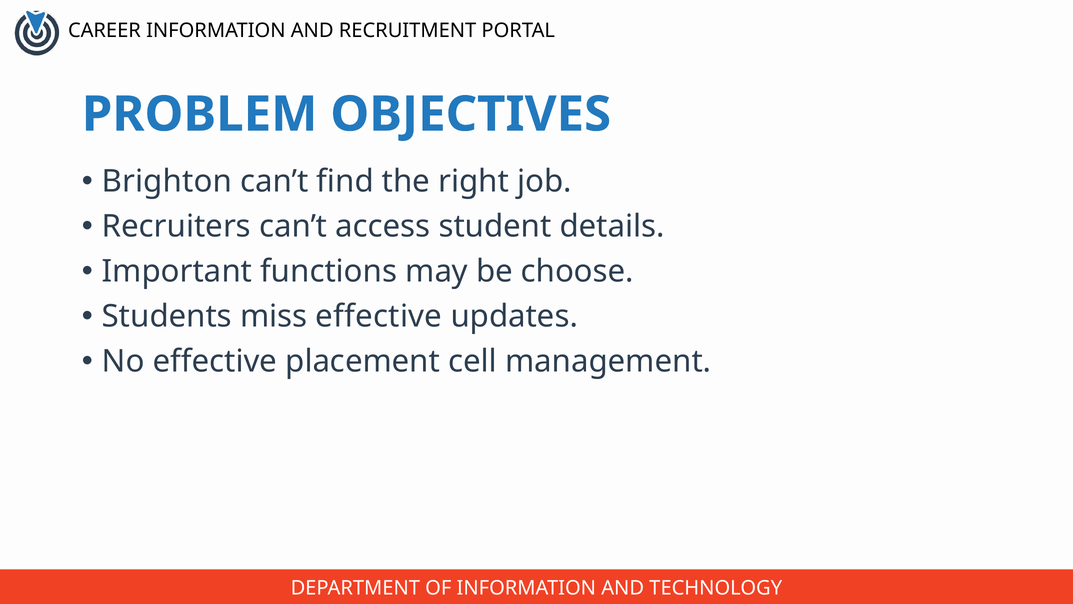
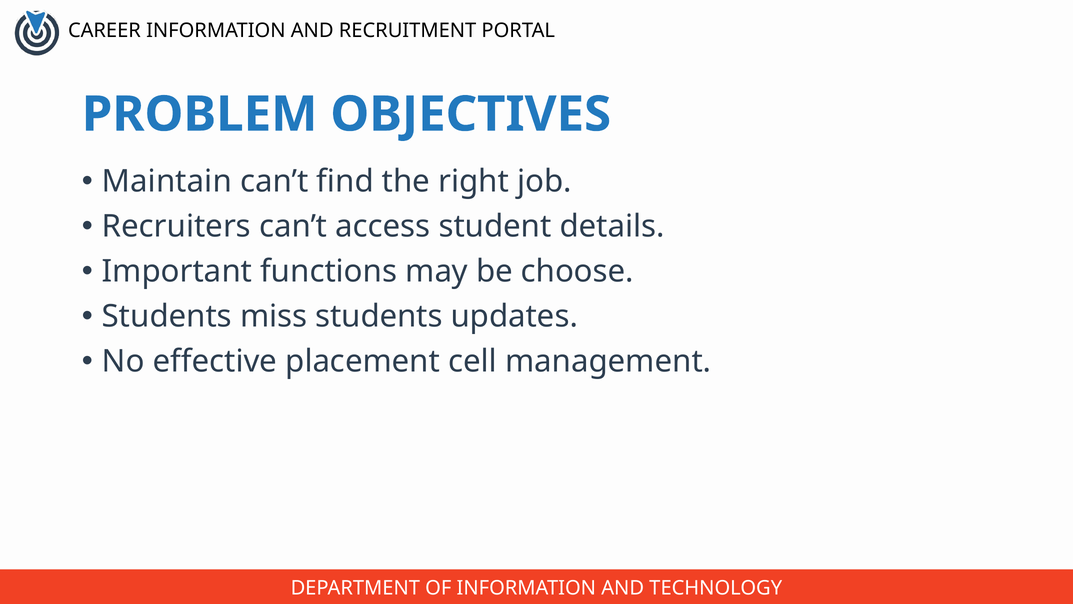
Brighton: Brighton -> Maintain (167, 181)
miss effective: effective -> students (379, 316)
